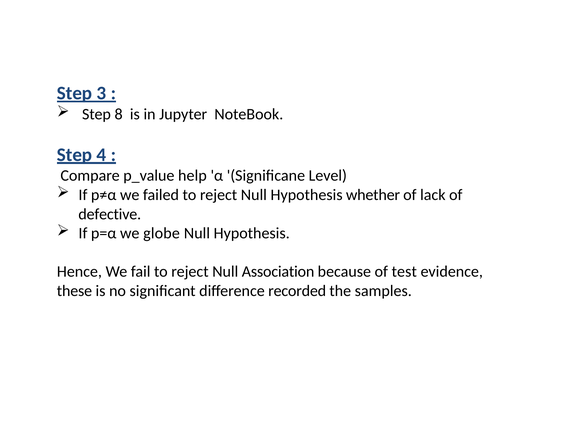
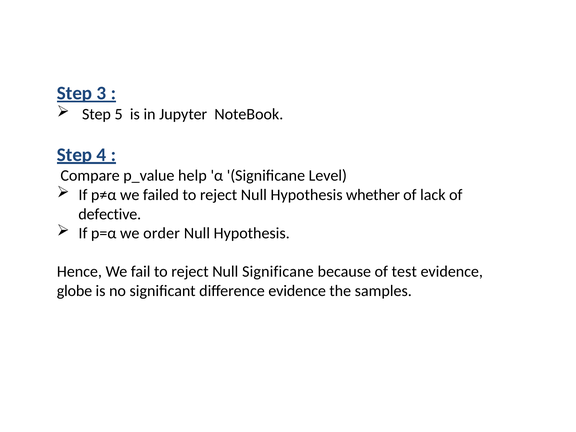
8: 8 -> 5 (119, 114)
globe: globe -> order (162, 233)
Null Association: Association -> Significane (278, 272)
these: these -> globe (74, 291)
difference recorded: recorded -> evidence (297, 291)
